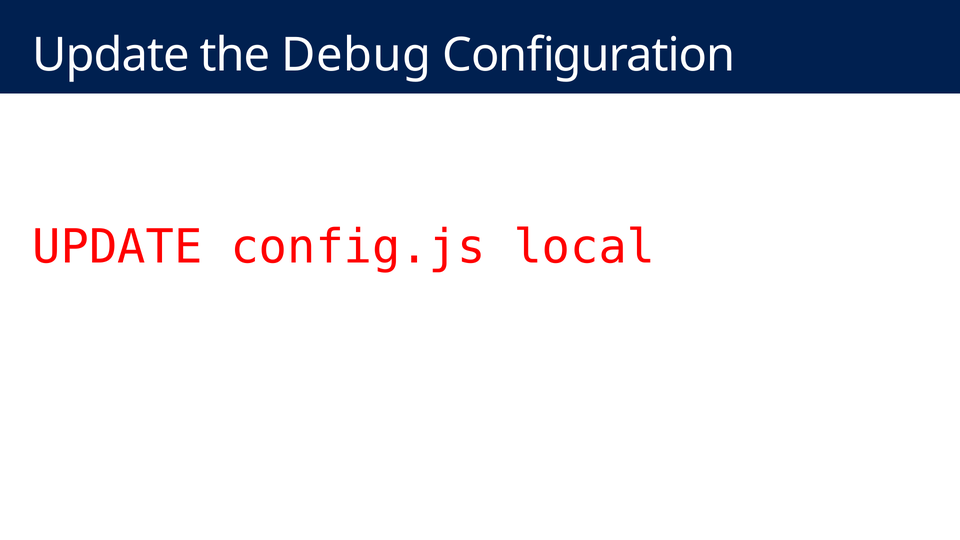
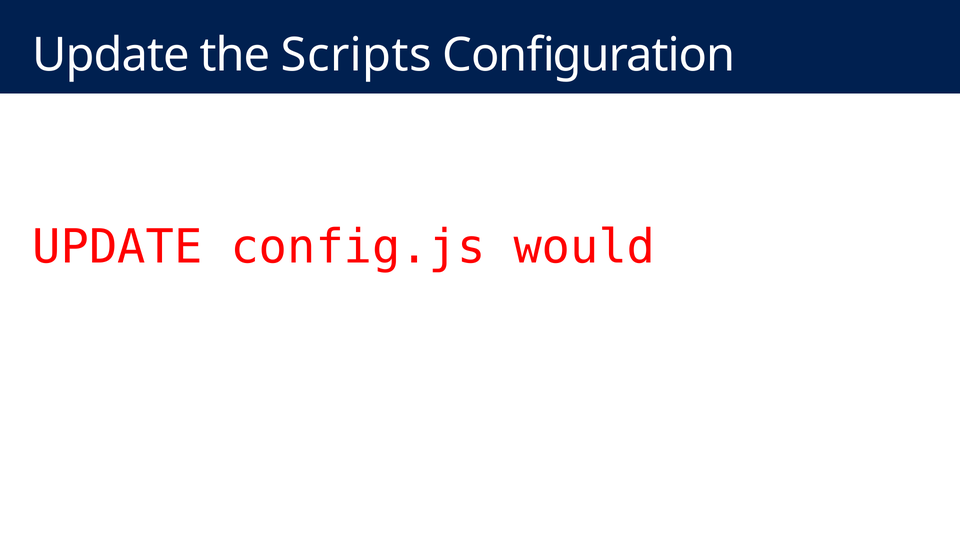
Update the Debug: Debug -> Scripts (356, 55)
config.js local: local -> would (584, 247)
